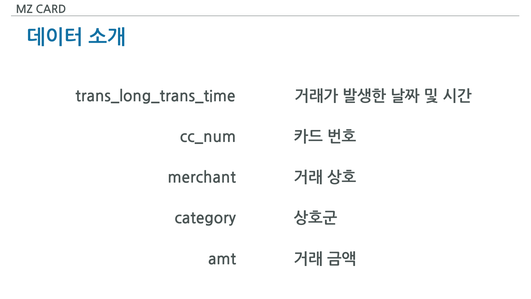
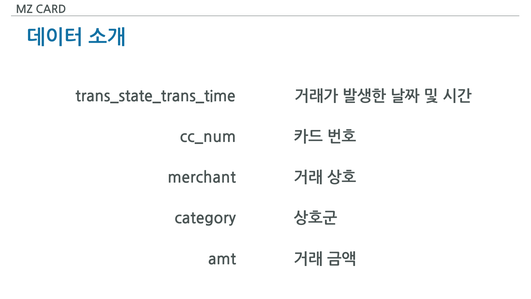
trans_long_trans_time: trans_long_trans_time -> trans_state_trans_time (155, 96)
